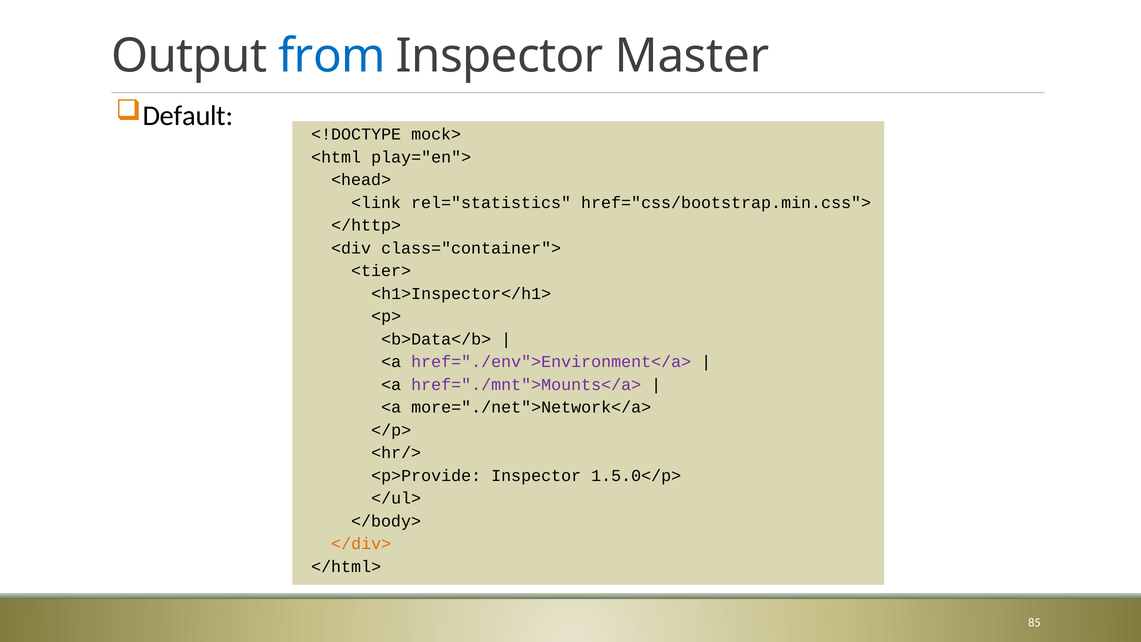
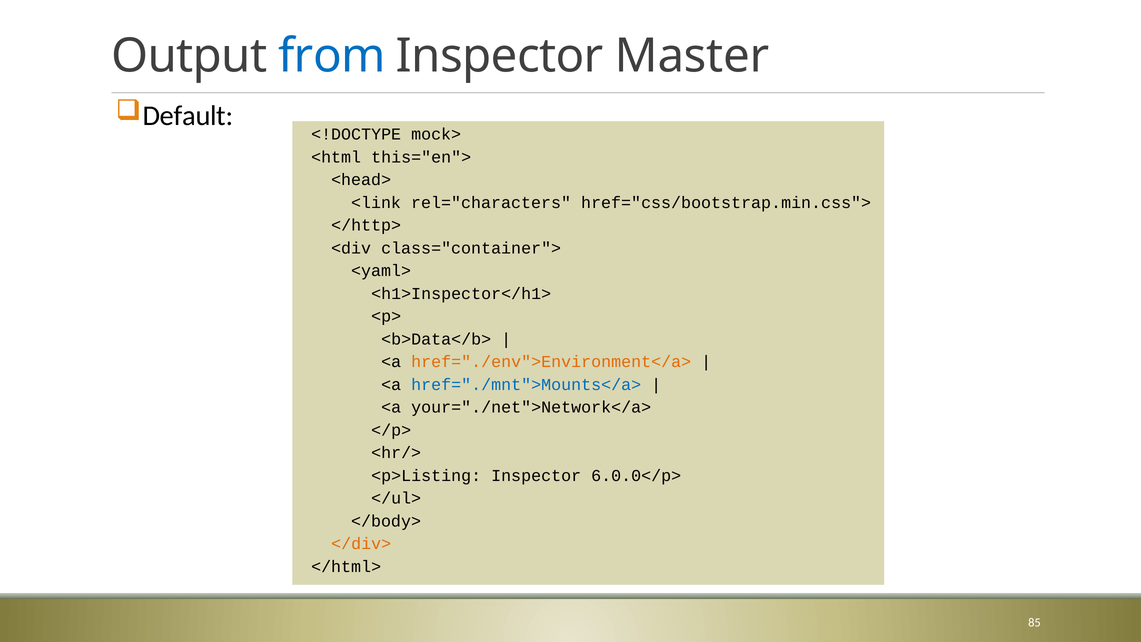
play="en">: play="en"> -> this="en"> (421, 157)
rel="statistics: rel="statistics -> rel="characters (491, 203)
<tier>: <tier> -> <yaml> (381, 271)
href="./env">Environment</a> colour: purple -> orange (551, 362)
href="./mnt">Mounts</a> colour: purple -> blue (526, 385)
more="./net">Network</a>: more="./net">Network</a> -> your="./net">Network</a> (531, 407)
<p>Provide: <p>Provide -> <p>Listing (426, 475)
1.5.0</p>: 1.5.0</p> -> 6.0.0</p> (636, 475)
